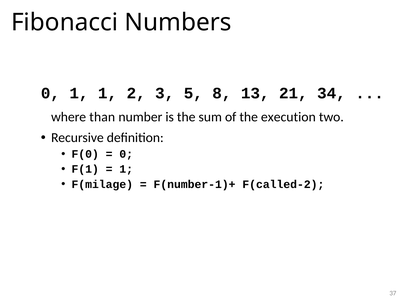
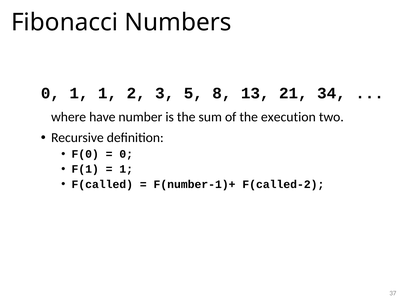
than: than -> have (102, 117)
F(milage: F(milage -> F(called (102, 184)
